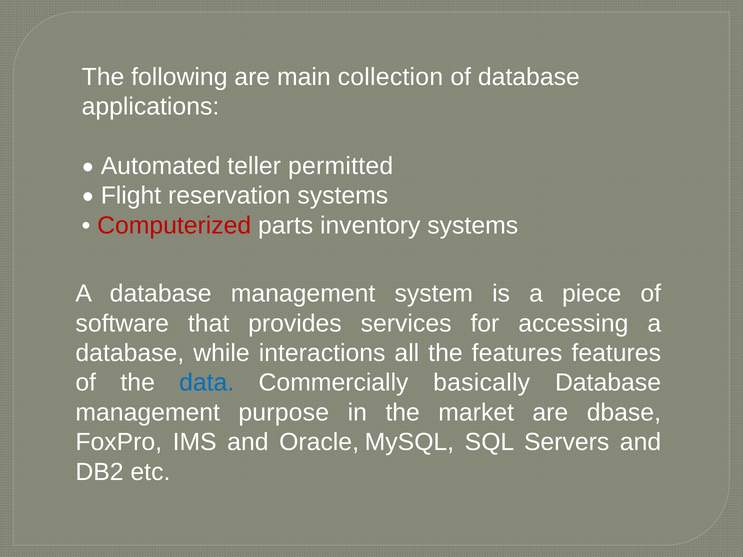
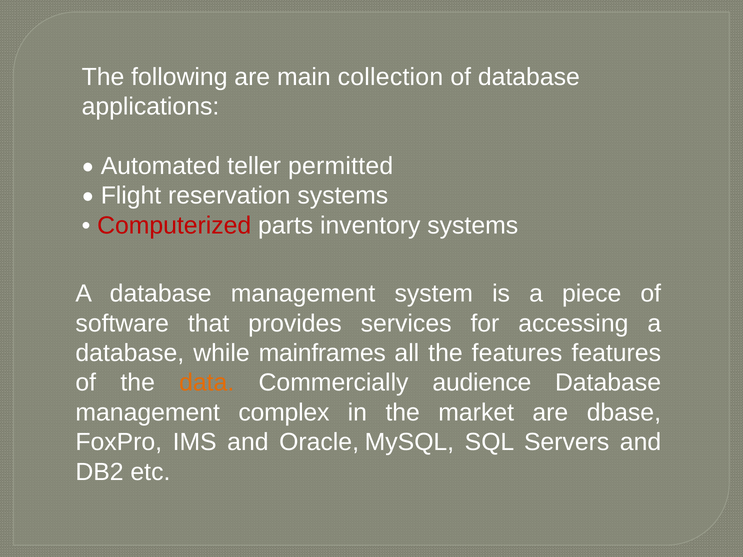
interactions: interactions -> mainframes (322, 353)
data colour: blue -> orange (207, 383)
basically: basically -> audience (482, 383)
purpose: purpose -> complex (284, 413)
